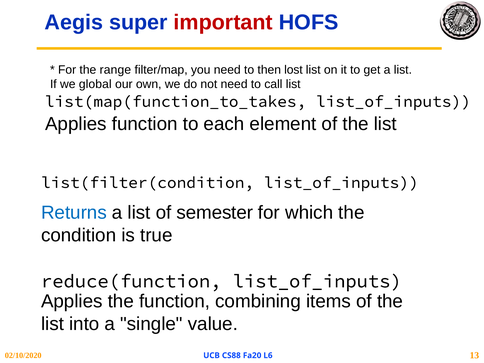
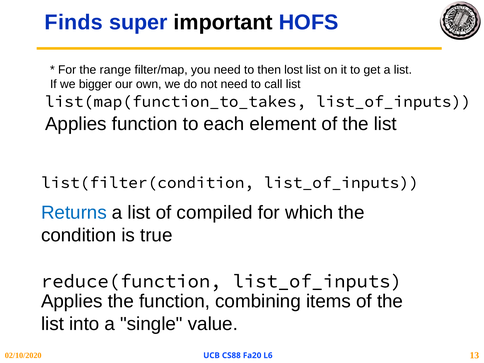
Aegis: Aegis -> Finds (74, 23)
important colour: red -> black (223, 23)
global: global -> bigger (95, 84)
semester: semester -> compiled (215, 213)
